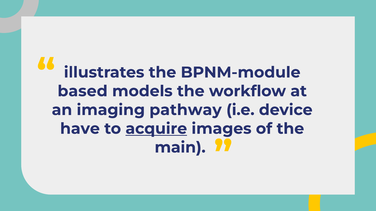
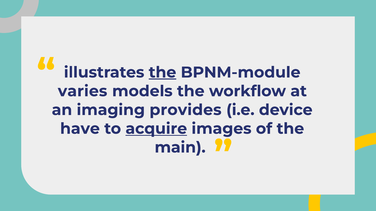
the underline: none -> present (162, 73)
based: based -> varies (83, 91)
pathway: pathway -> provides (186, 110)
